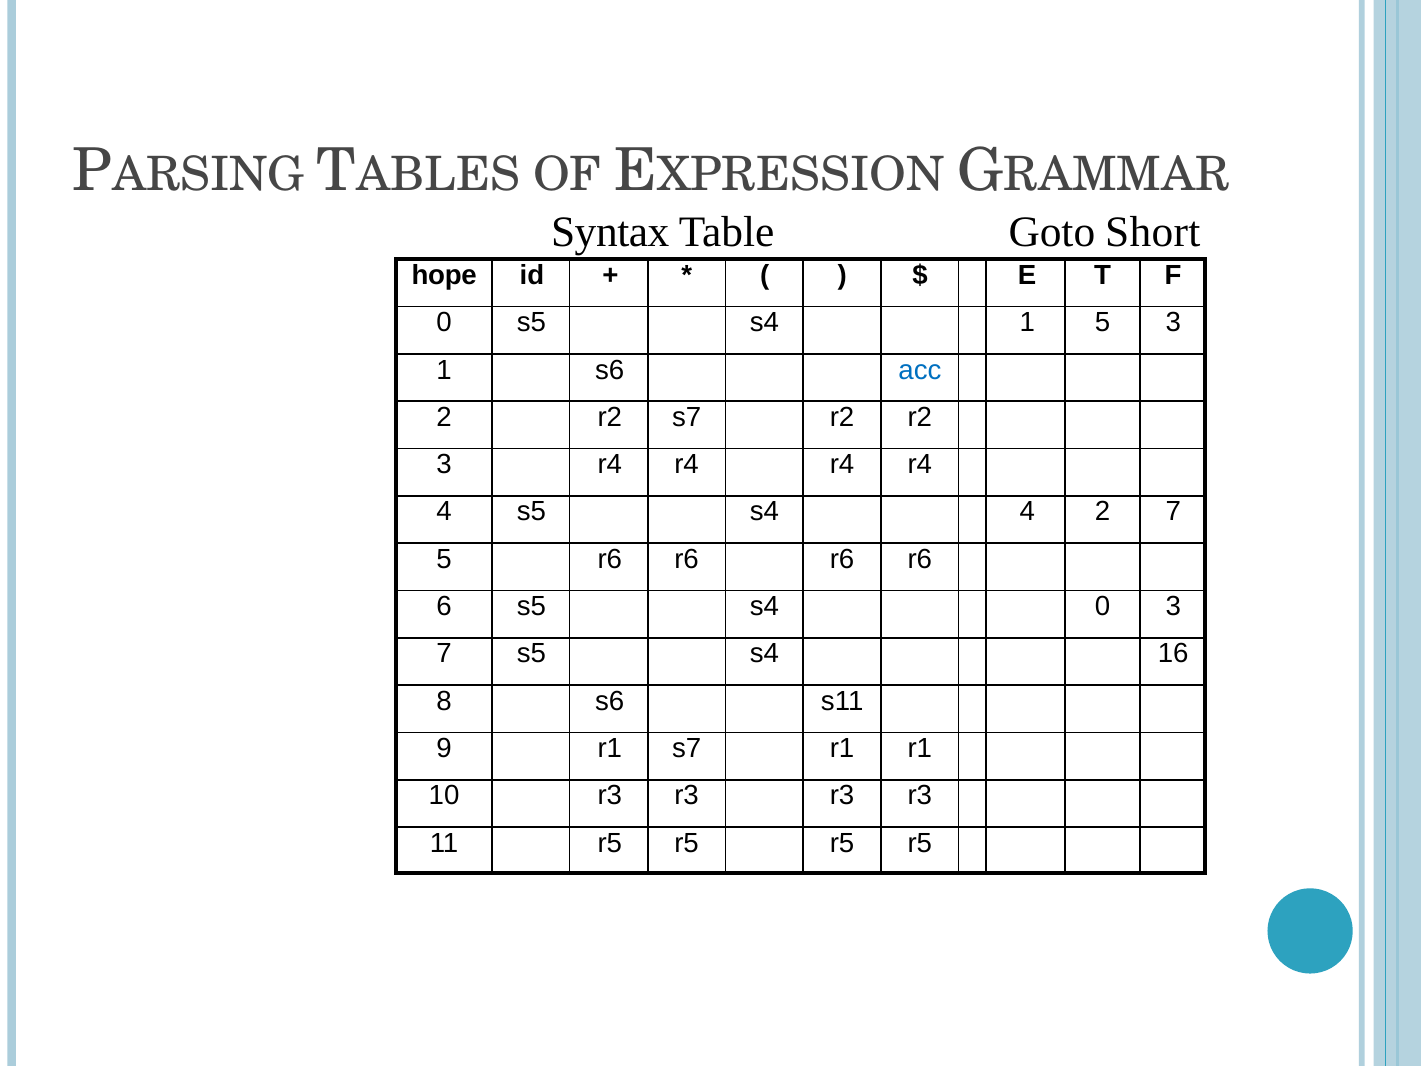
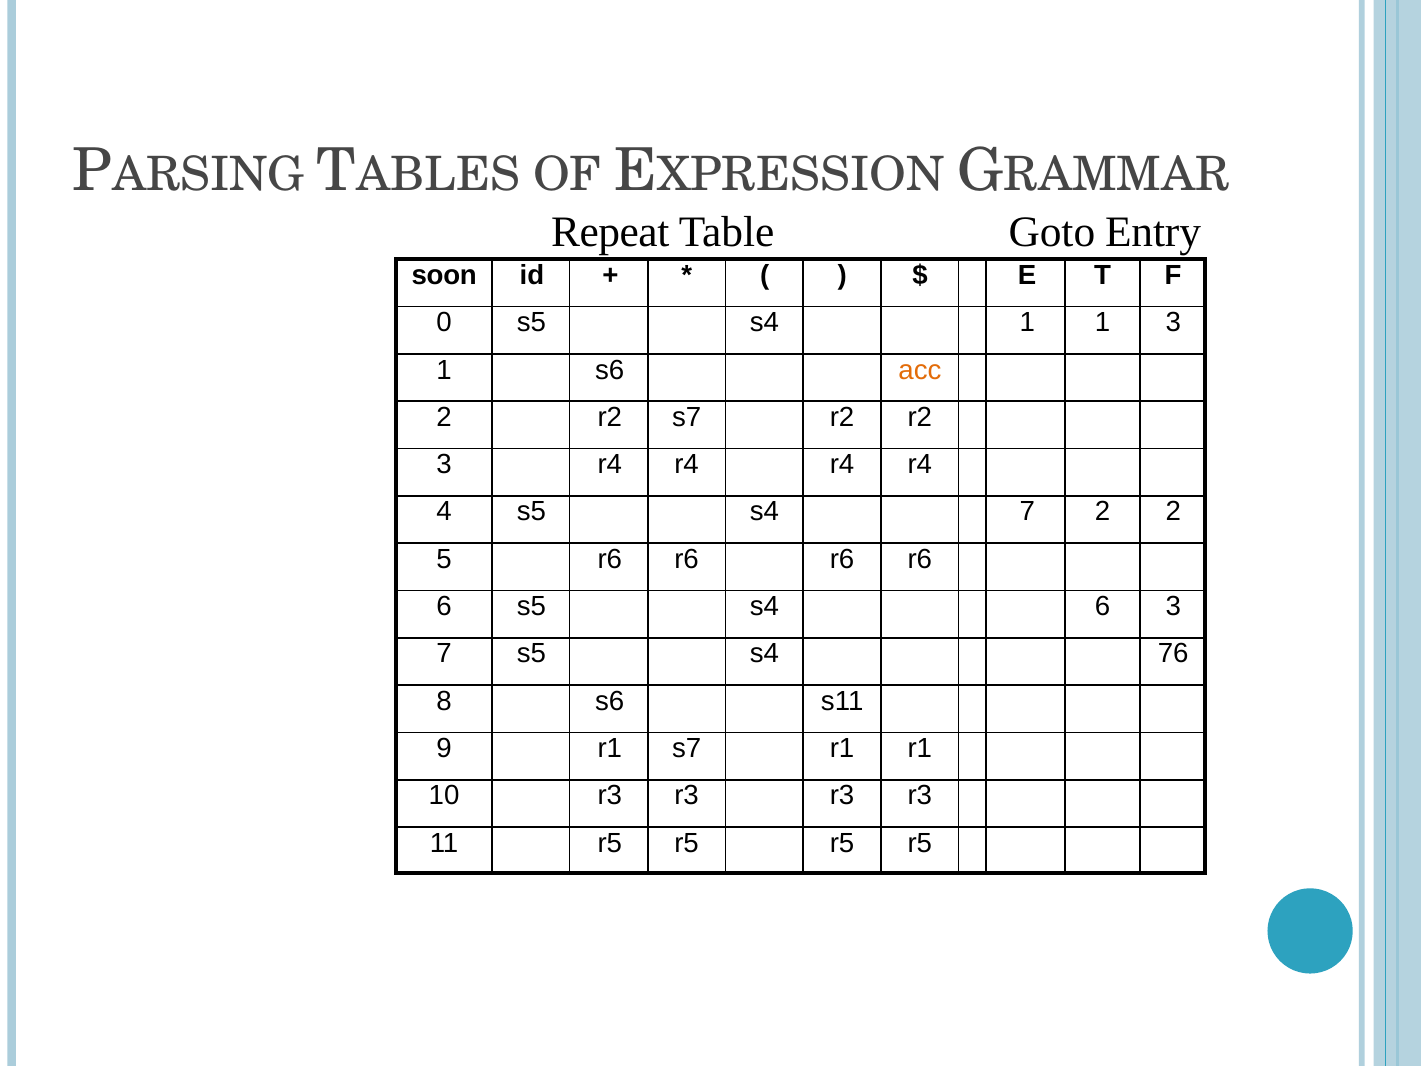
Syntax: Syntax -> Repeat (610, 232)
Short: Short -> Entry (1153, 232)
hope: hope -> soon (444, 275)
1 5: 5 -> 1 (1102, 322)
acc colour: blue -> orange (920, 370)
s4 4: 4 -> 7 (1027, 512)
2 7: 7 -> 2 (1173, 512)
s4 0: 0 -> 6 (1102, 606)
16: 16 -> 76 (1173, 654)
